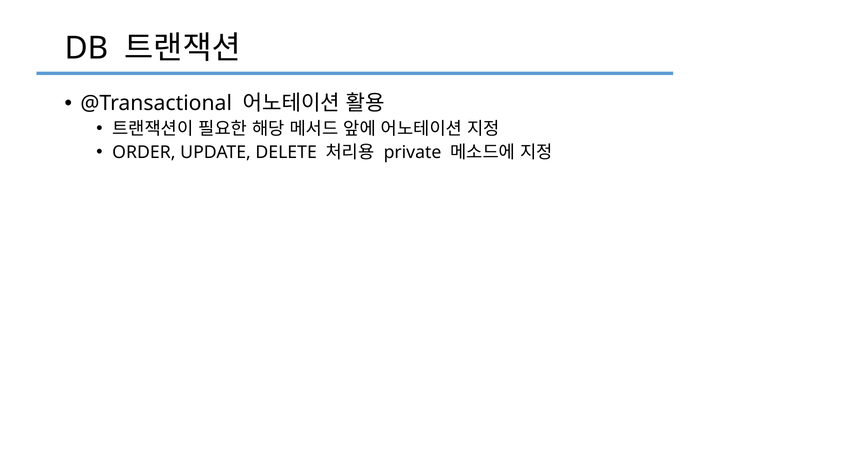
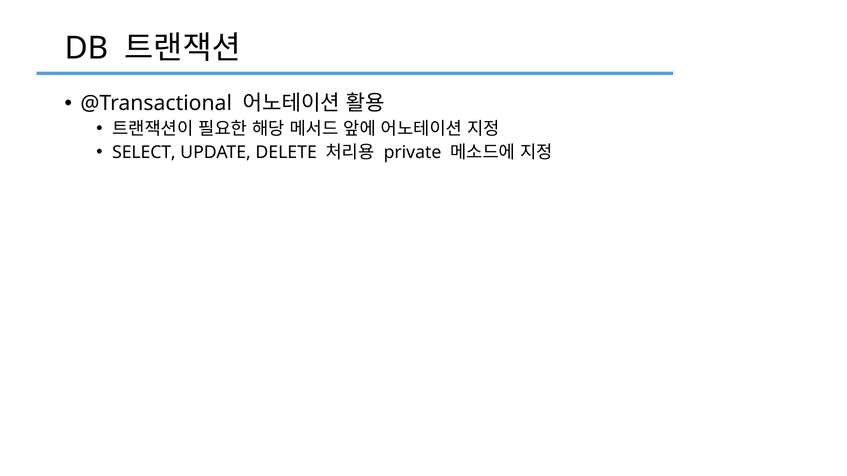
ORDER: ORDER -> SELECT (144, 152)
